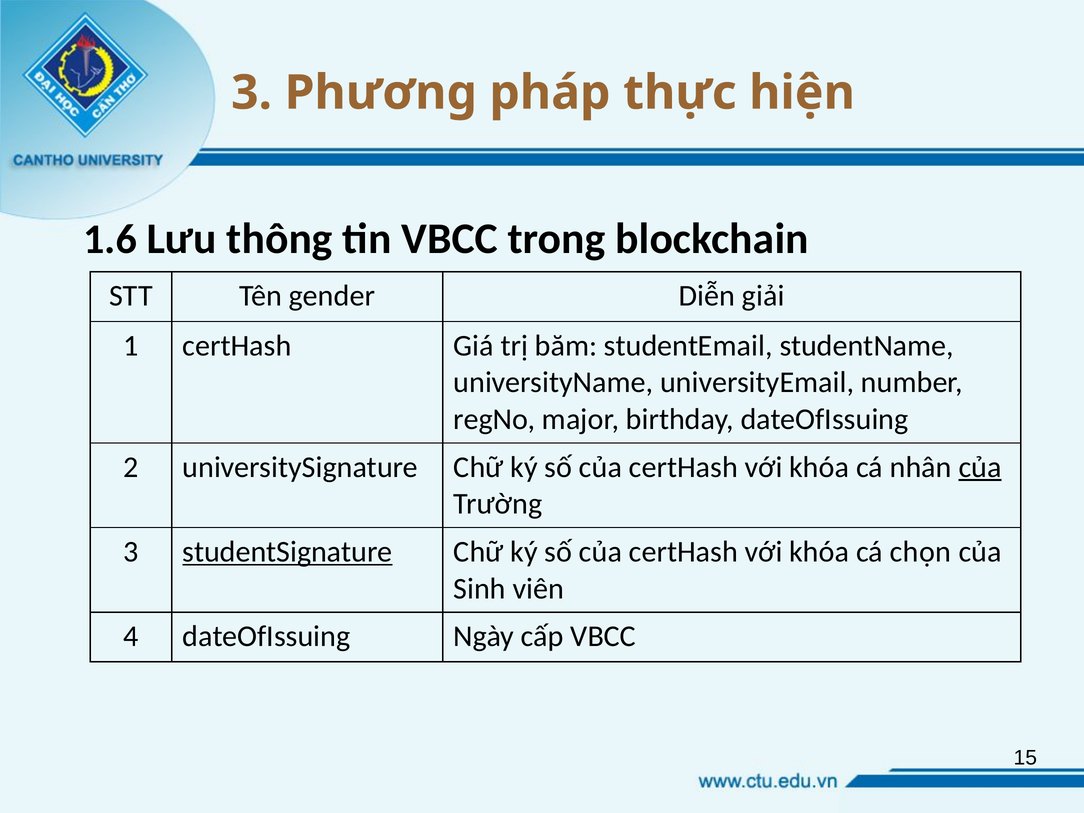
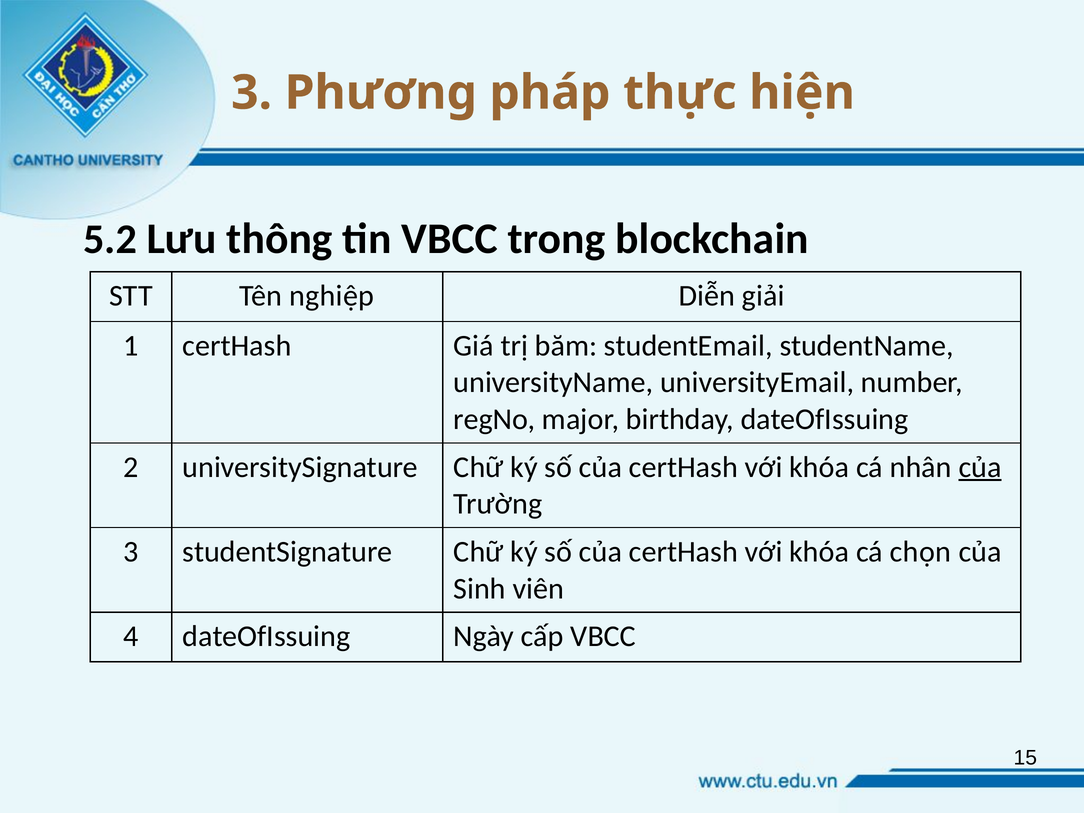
1.6: 1.6 -> 5.2 (110, 239)
gender: gender -> nghiệp (332, 296)
studentSignature underline: present -> none (287, 552)
